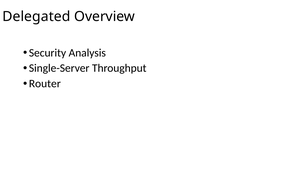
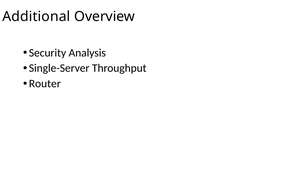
Delegated: Delegated -> Additional (36, 16)
